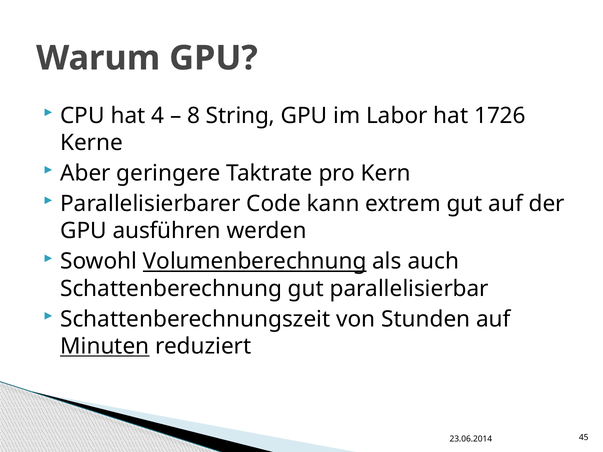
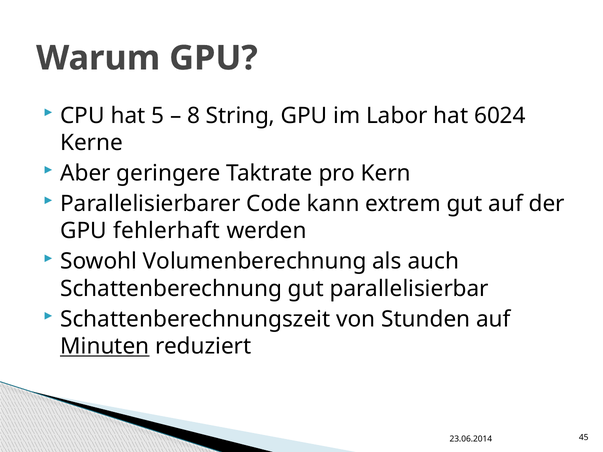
4: 4 -> 5 (158, 116)
1726: 1726 -> 6024 (500, 116)
ausführen: ausführen -> fehlerhaft (167, 231)
Volumenberechnung underline: present -> none (255, 262)
